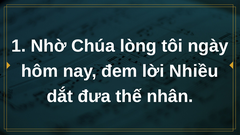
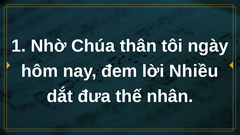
lòng: lòng -> thân (138, 46)
